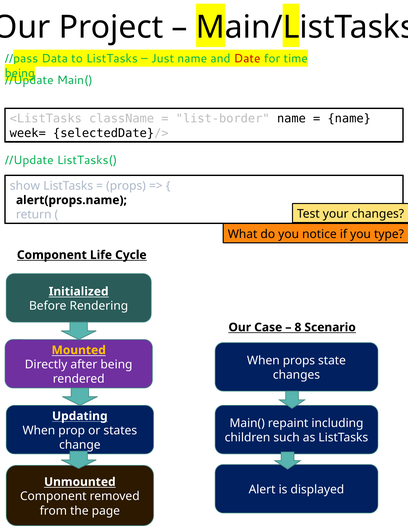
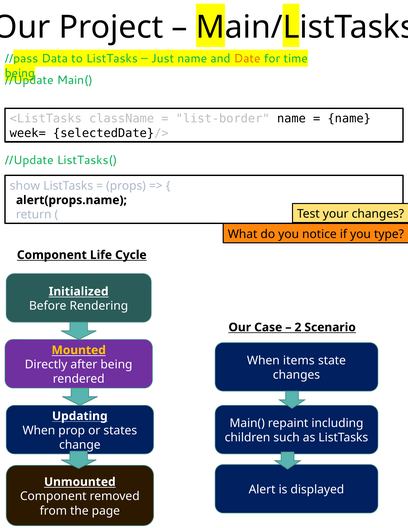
Date colour: red -> orange (247, 59)
8: 8 -> 2 (298, 327)
When props: props -> items (299, 360)
